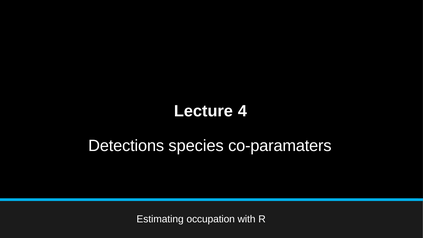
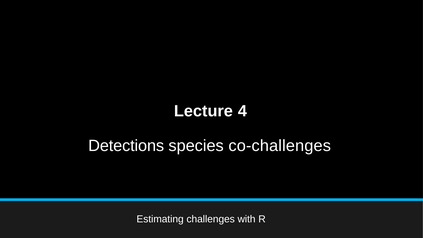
co-paramaters: co-paramaters -> co-challenges (280, 146)
occupation: occupation -> challenges (211, 219)
